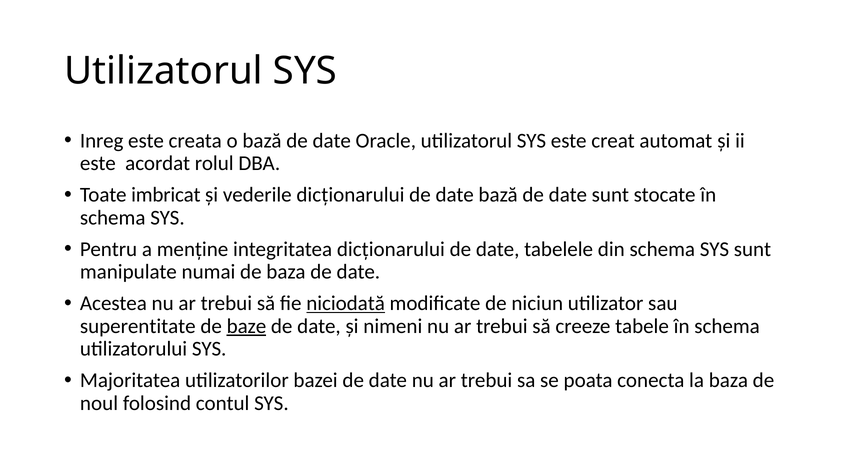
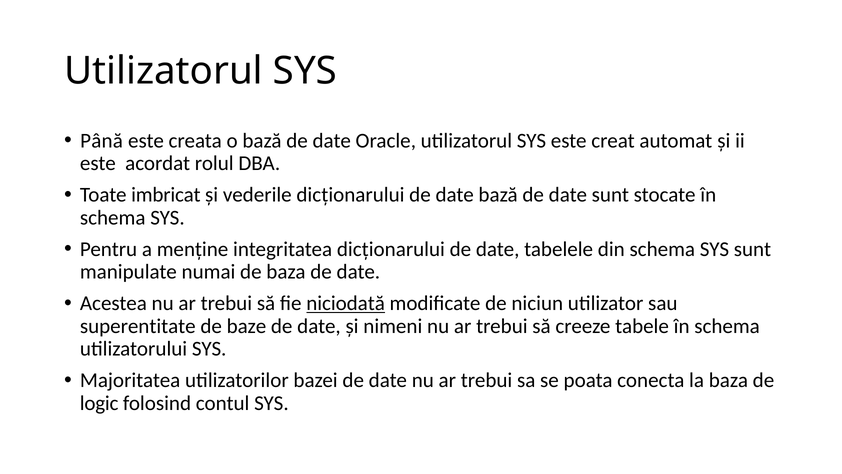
Inreg: Inreg -> Până (102, 140)
baze underline: present -> none (246, 326)
noul: noul -> logic (99, 403)
